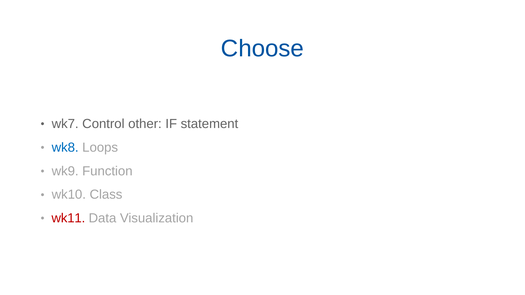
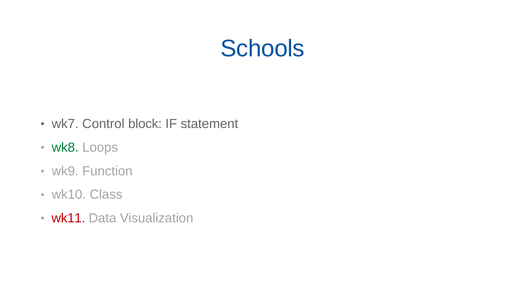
Choose: Choose -> Schools (263, 49)
other: other -> block (145, 124)
wk8 colour: blue -> green (65, 148)
